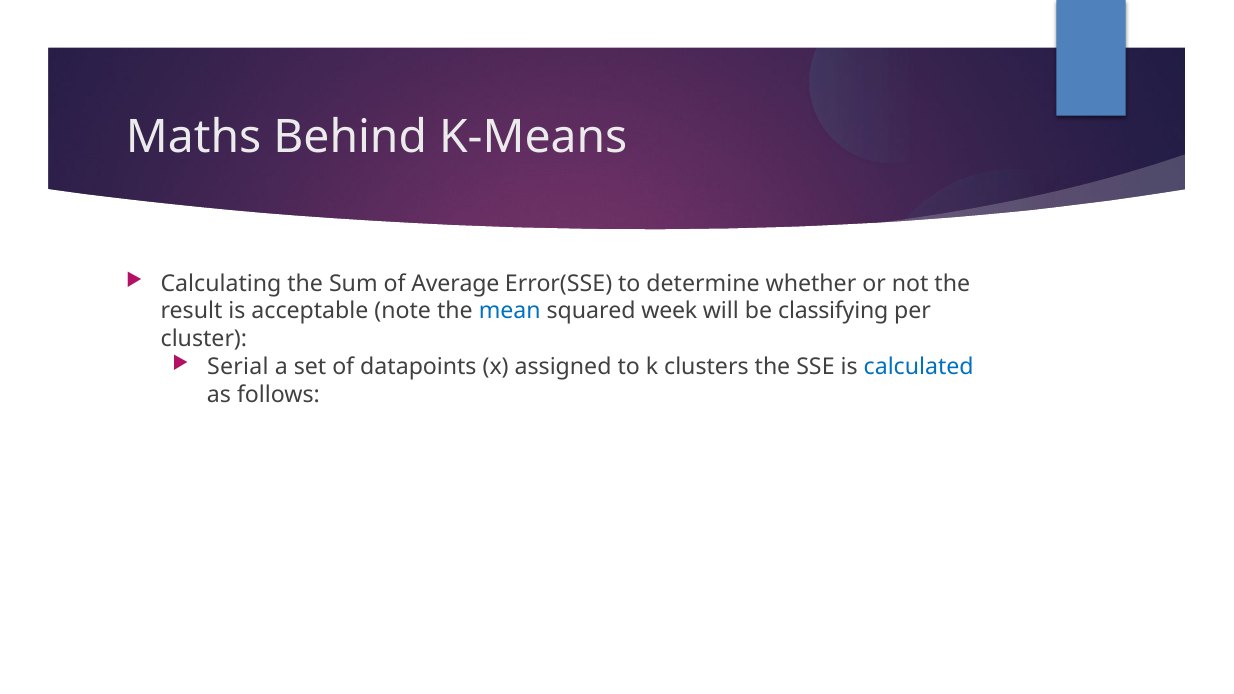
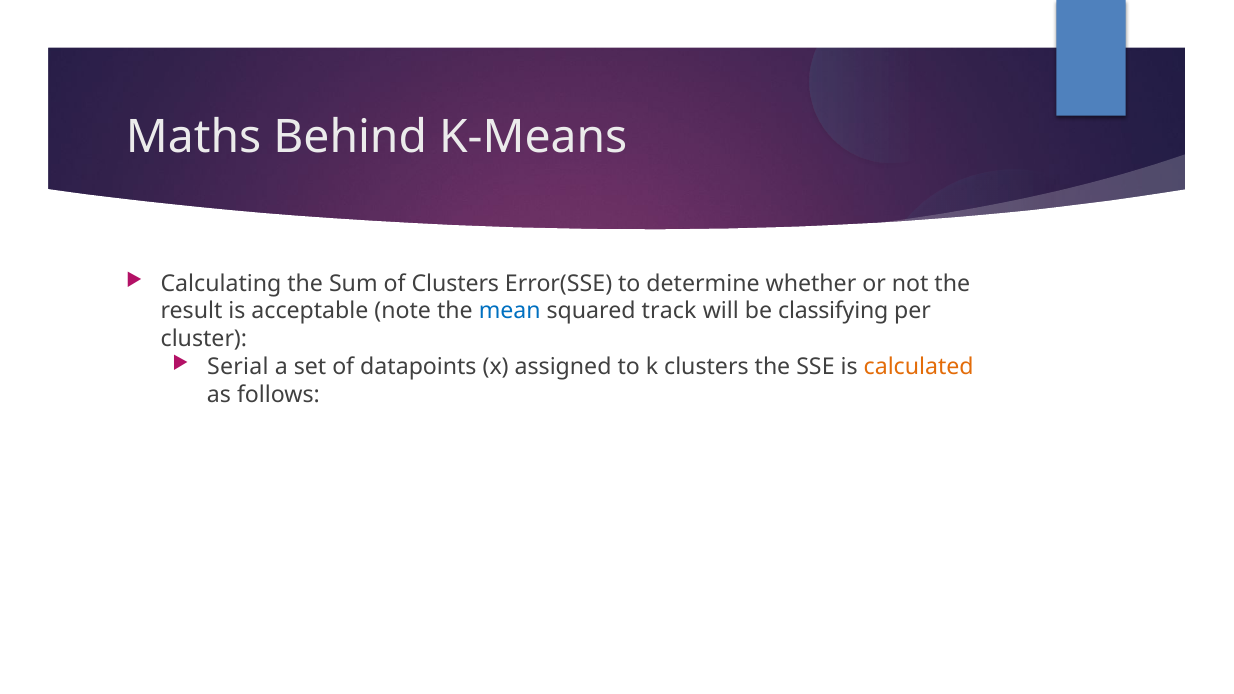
of Average: Average -> Clusters (455, 284)
week: week -> track (669, 311)
calculated colour: blue -> orange (919, 367)
